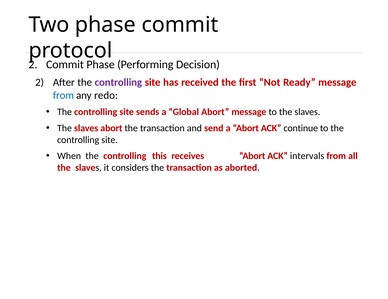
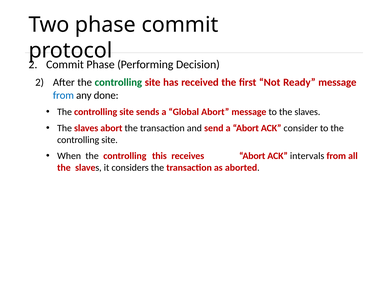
controlling colour: purple -> green (118, 83)
redo: redo -> done (106, 96)
continue: continue -> consider (301, 128)
